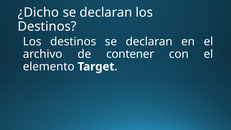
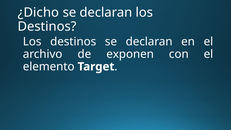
contener: contener -> exponen (130, 54)
